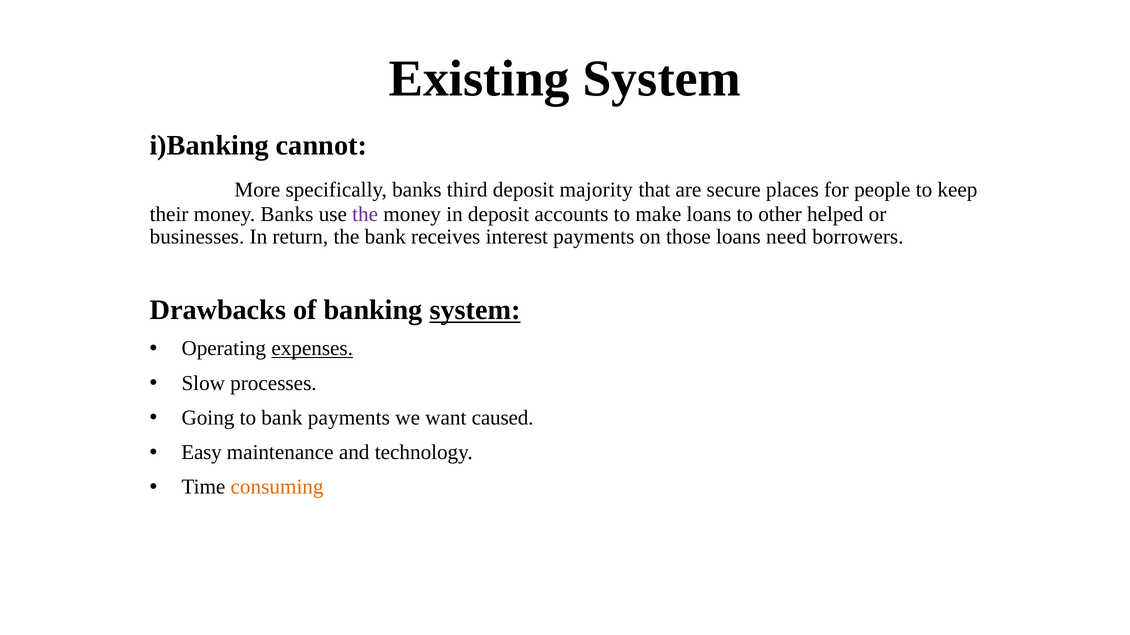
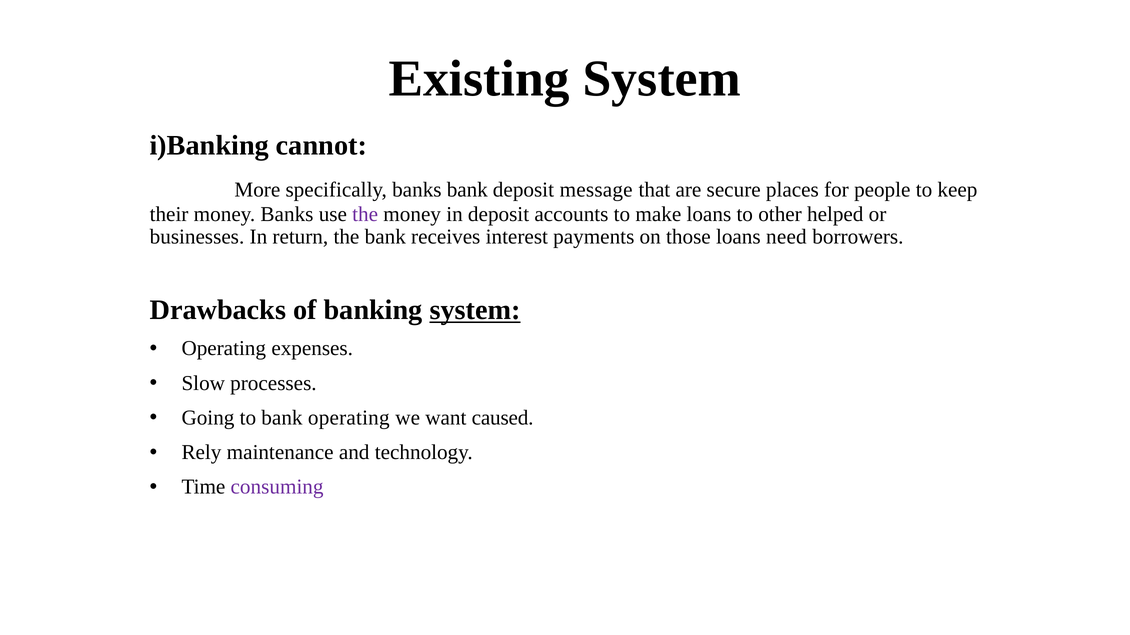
banks third: third -> bank (467, 190)
majority: majority -> message (596, 190)
expenses underline: present -> none (312, 349)
bank payments: payments -> operating (349, 418)
Easy: Easy -> Rely (201, 453)
consuming colour: orange -> purple (277, 487)
